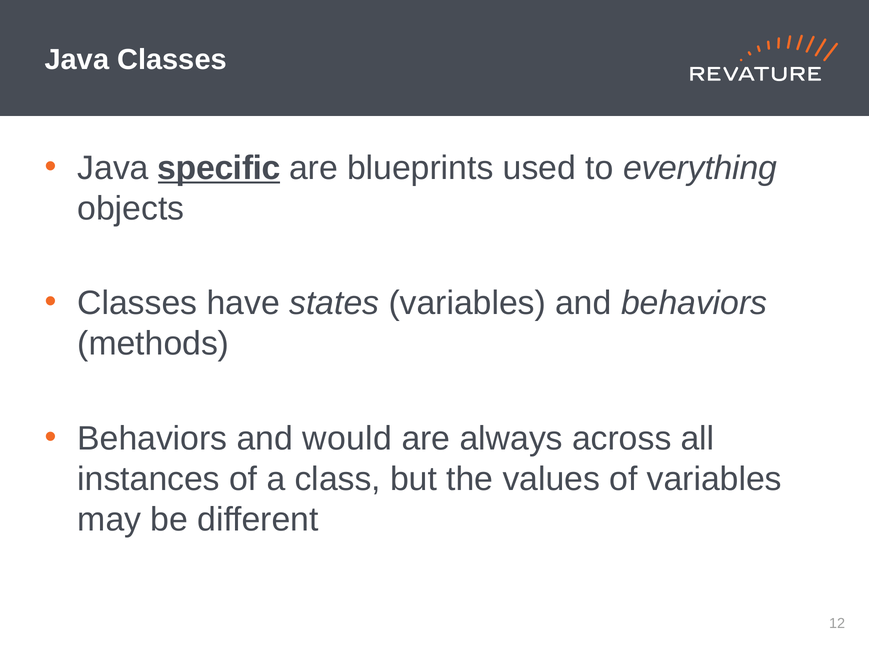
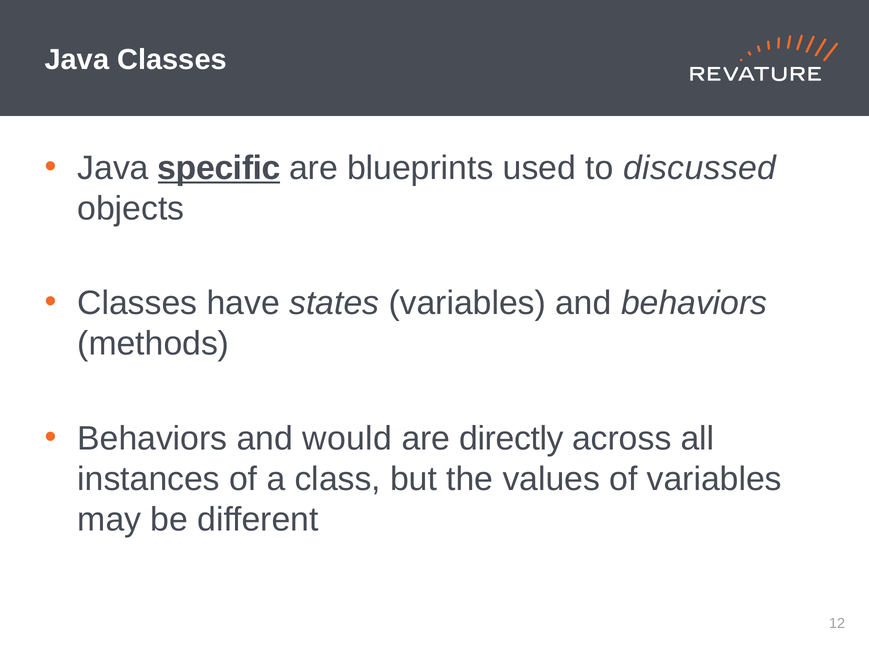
everything: everything -> discussed (700, 168)
always: always -> directly (511, 438)
